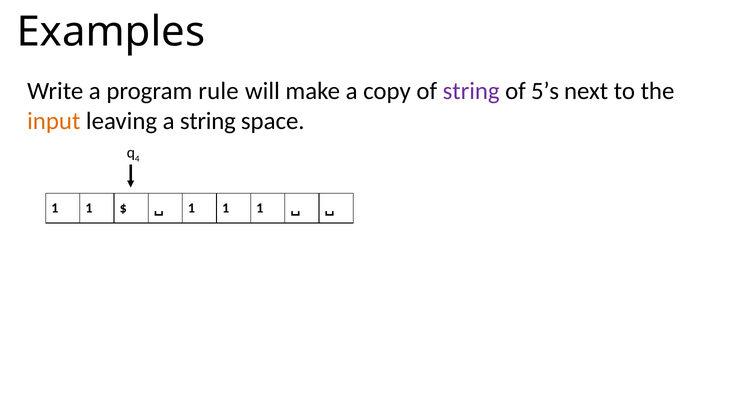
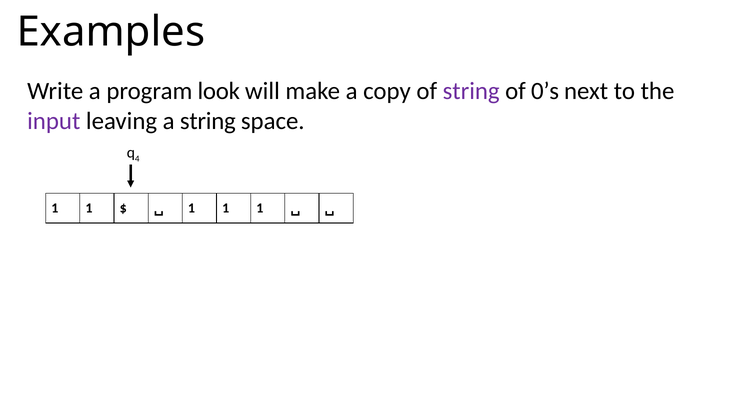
rule: rule -> look (219, 91)
5’s: 5’s -> 0’s (545, 91)
input colour: orange -> purple (54, 121)
